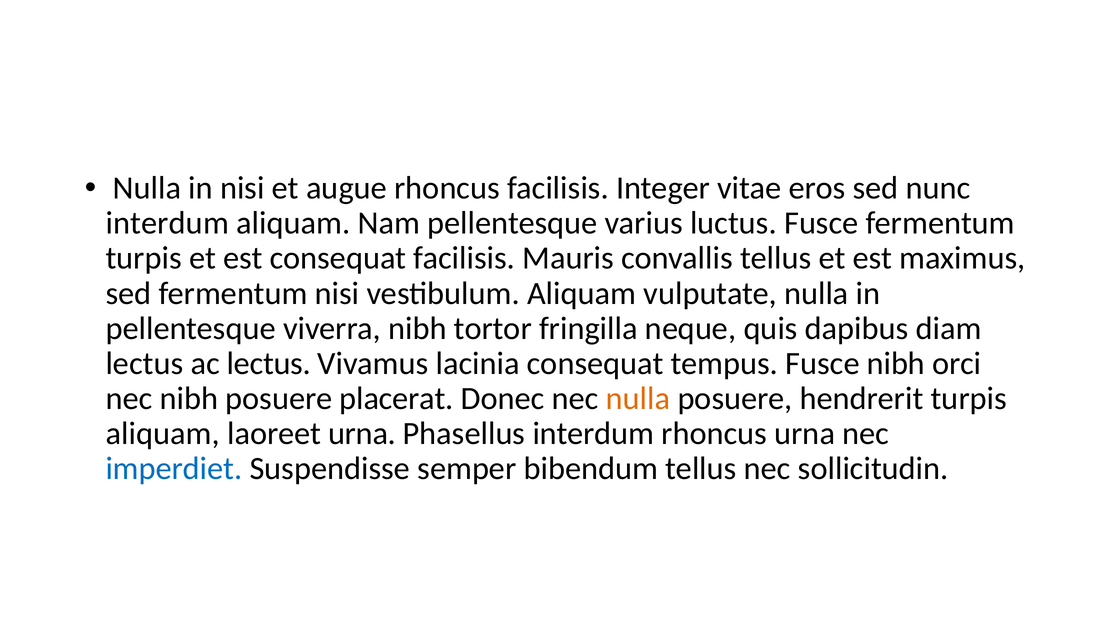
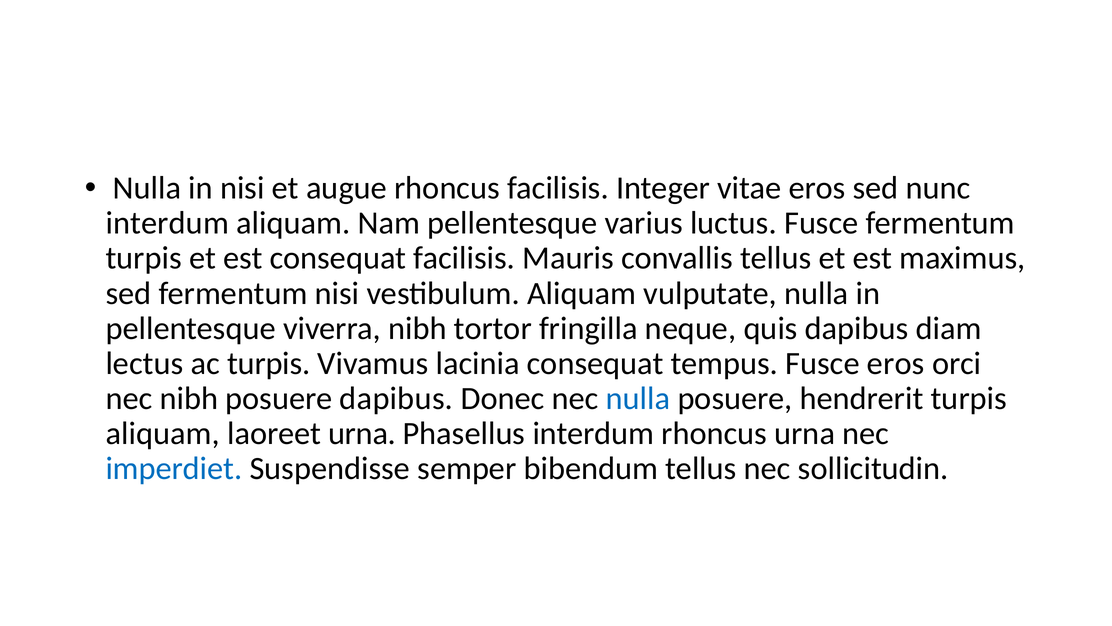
ac lectus: lectus -> turpis (269, 363)
Fusce nibh: nibh -> eros (896, 363)
posuere placerat: placerat -> dapibus (396, 398)
nulla colour: orange -> blue (638, 398)
